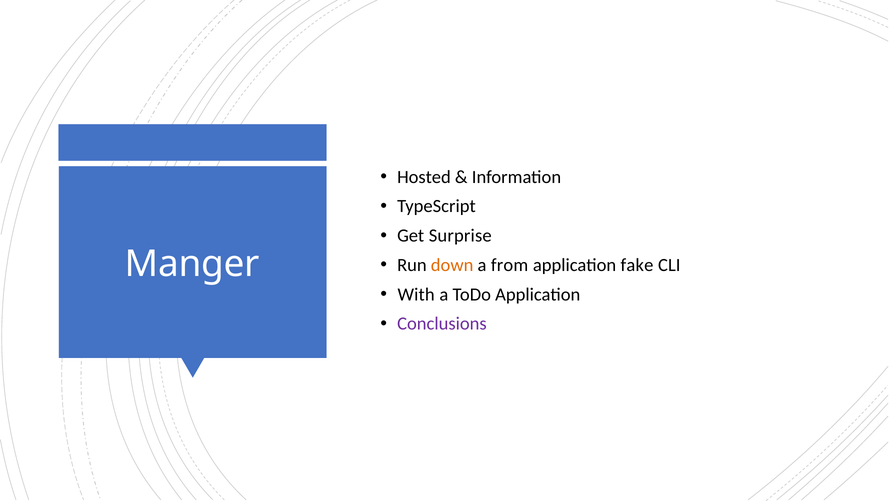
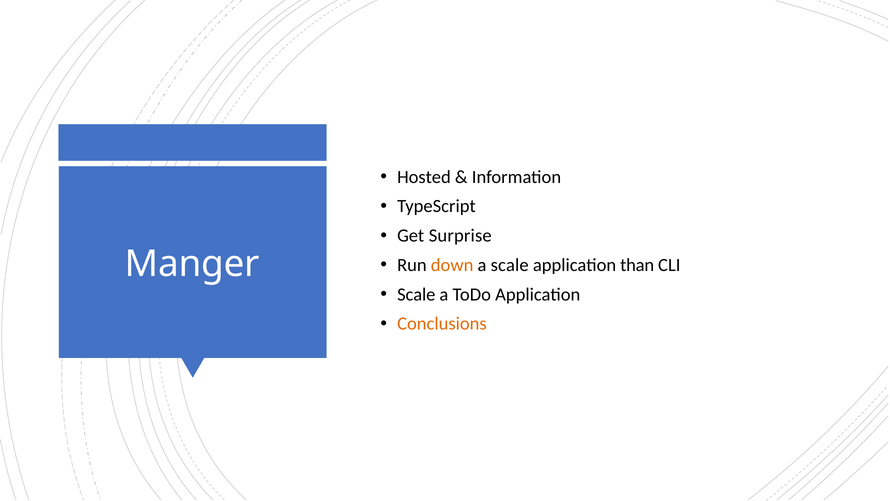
a from: from -> scale (510, 265)
fake: fake -> than (637, 265)
With: With -> Scale (416, 294)
Conclusions colour: purple -> orange (442, 324)
